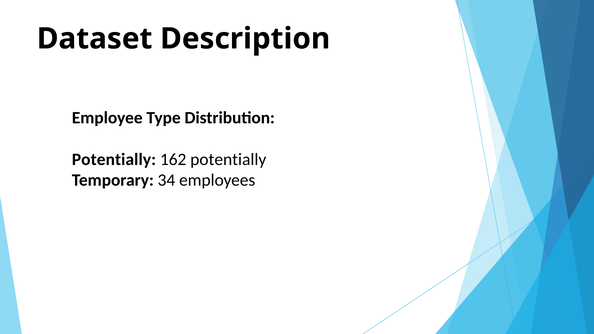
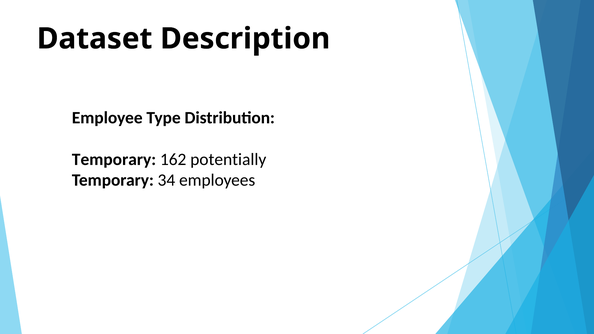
Potentially: Potentially -> Temporary (114, 159)
